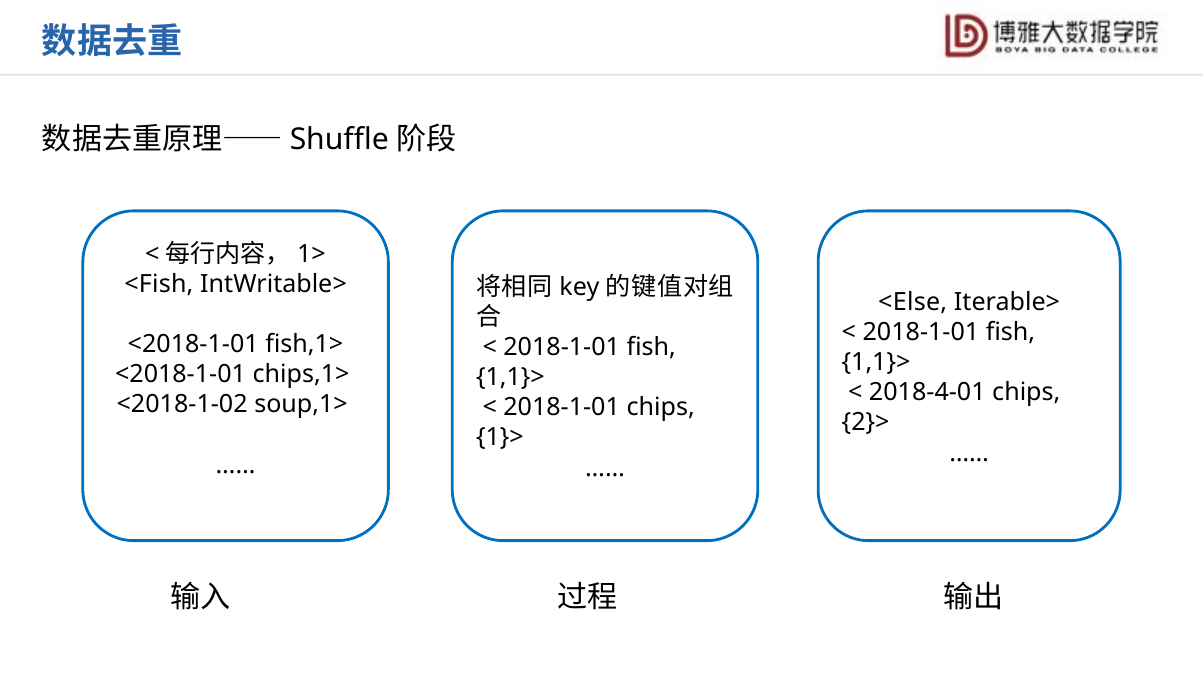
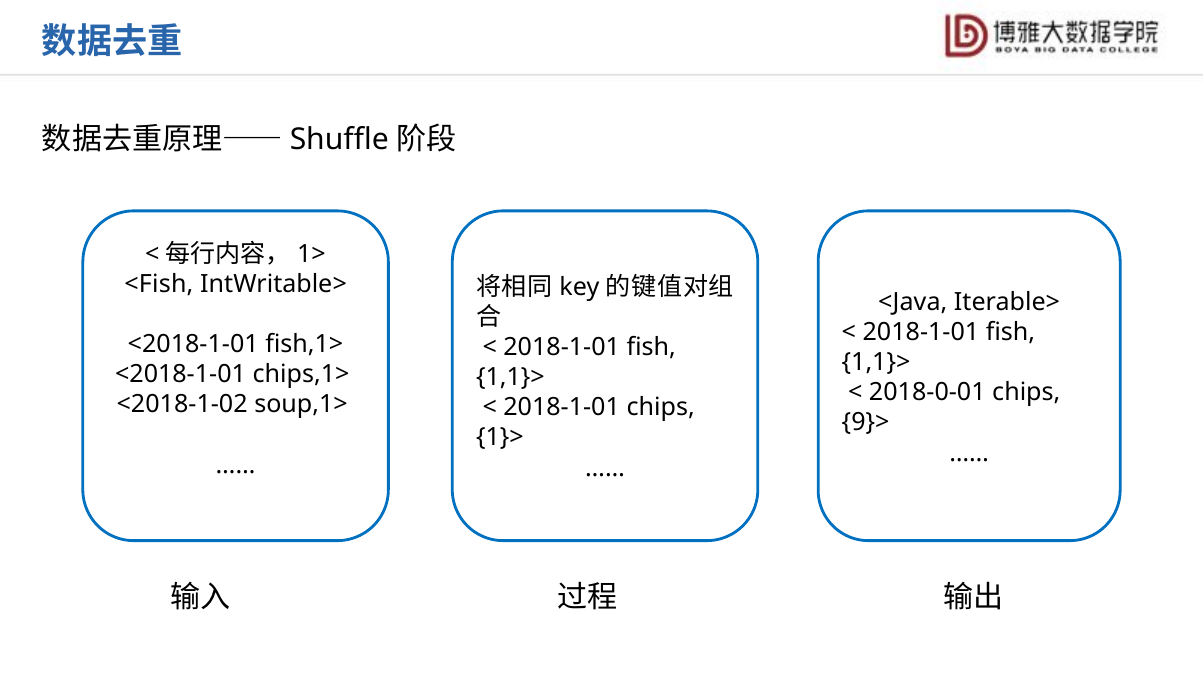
<Else: <Else -> <Java (913, 302)
2018-4-01: 2018-4-01 -> 2018-0-01 (927, 392)
2}>: 2}> -> 9}> (866, 422)
